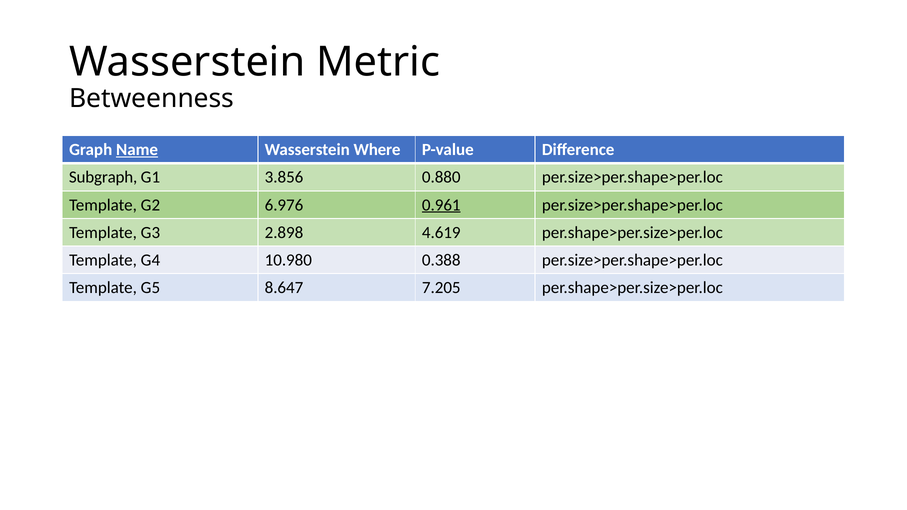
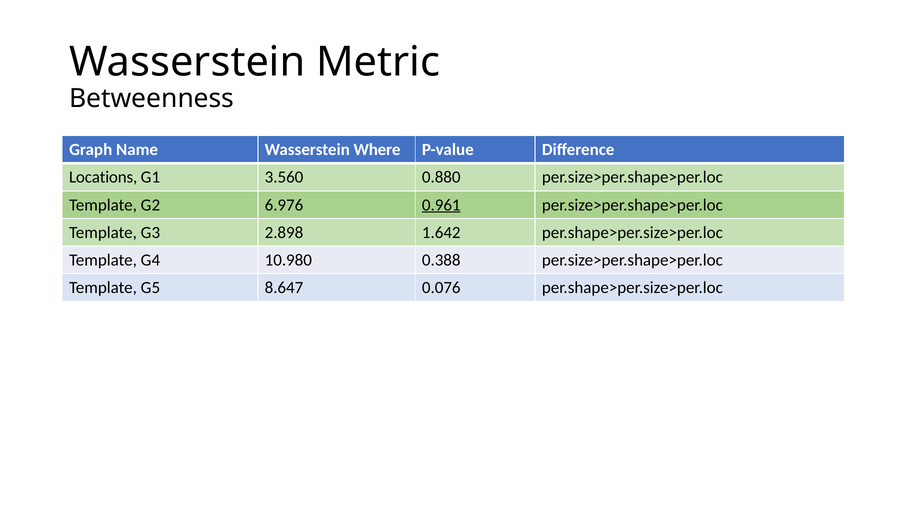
Name underline: present -> none (137, 150)
Subgraph: Subgraph -> Locations (103, 177)
3.856: 3.856 -> 3.560 (284, 177)
4.619: 4.619 -> 1.642 (441, 233)
7.205: 7.205 -> 0.076 (441, 288)
